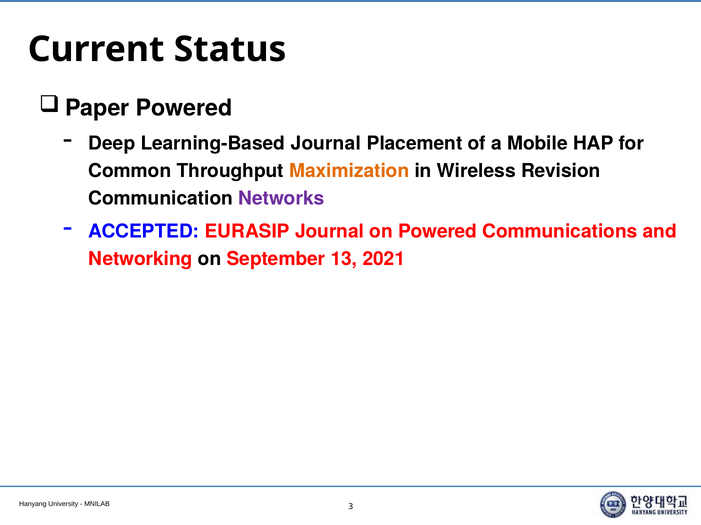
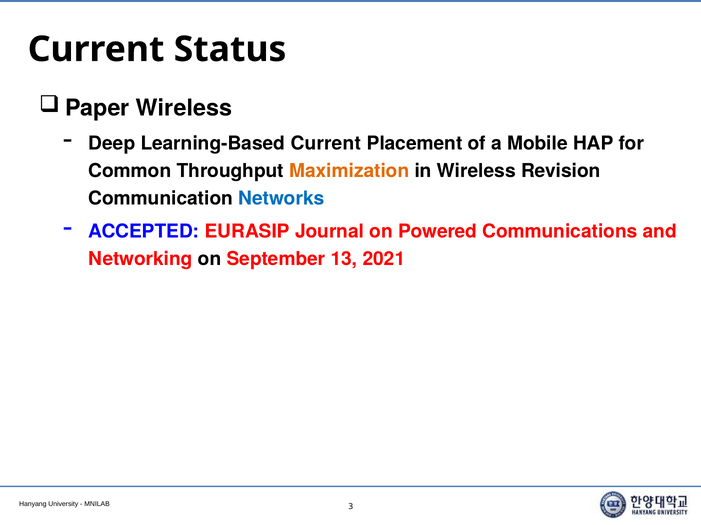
Paper Powered: Powered -> Wireless (184, 108)
Learning-Based Journal: Journal -> Current (326, 144)
Networks colour: purple -> blue (281, 199)
